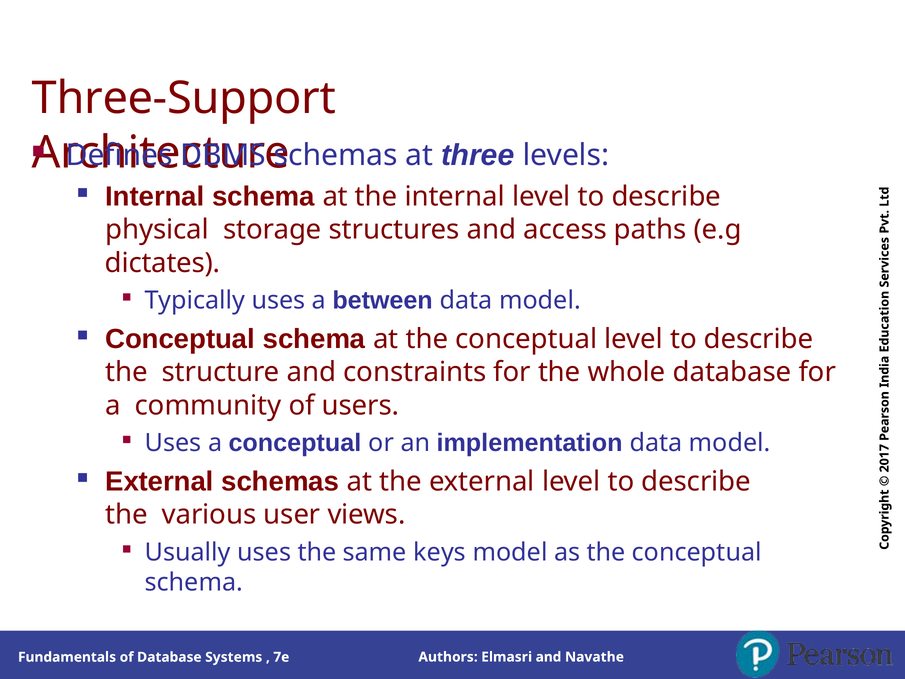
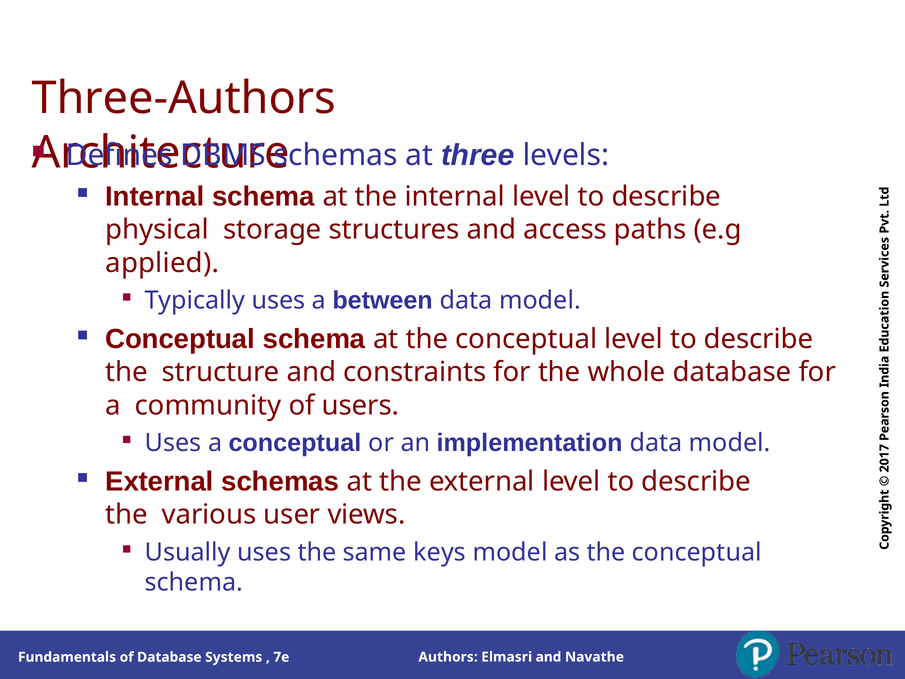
Three-Support: Three-Support -> Three-Authors (184, 99)
dictates: dictates -> applied (162, 263)
